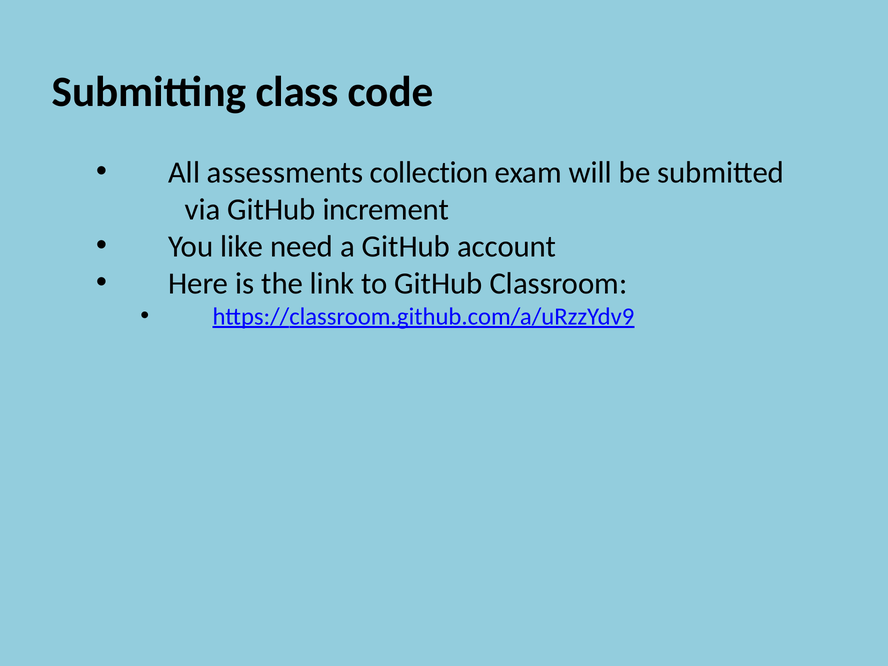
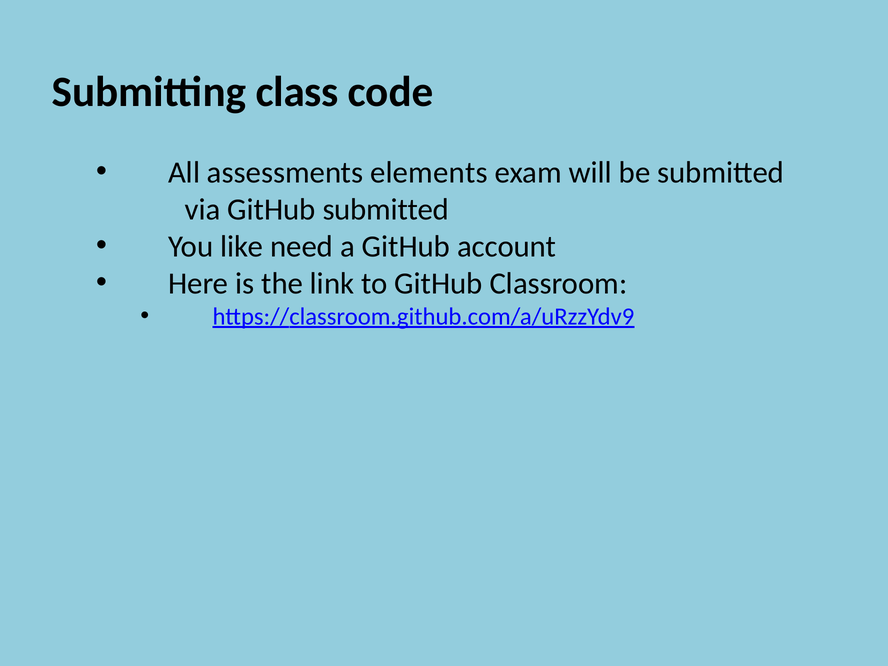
collection: collection -> elements (429, 173)
GitHub increment: increment -> submitted (386, 210)
